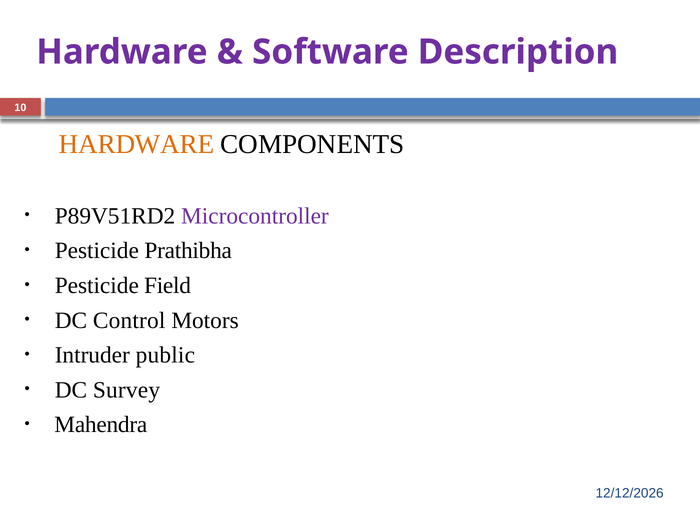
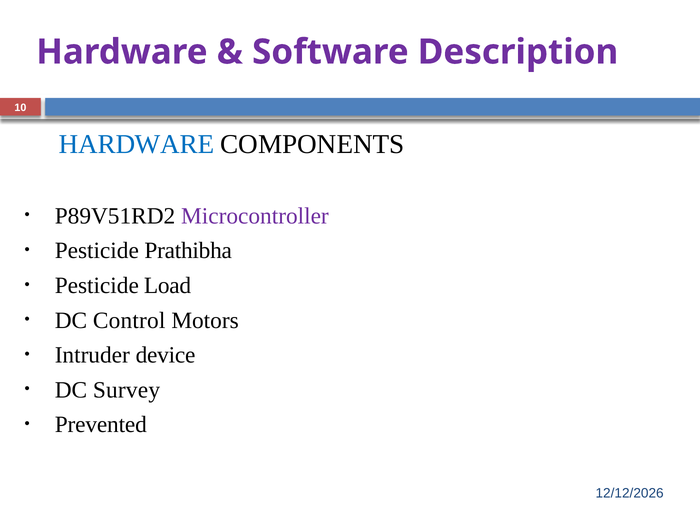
HARDWARE colour: orange -> blue (137, 144)
Field: Field -> Load (168, 286)
public: public -> device (166, 355)
Mahendra: Mahendra -> Prevented (101, 425)
